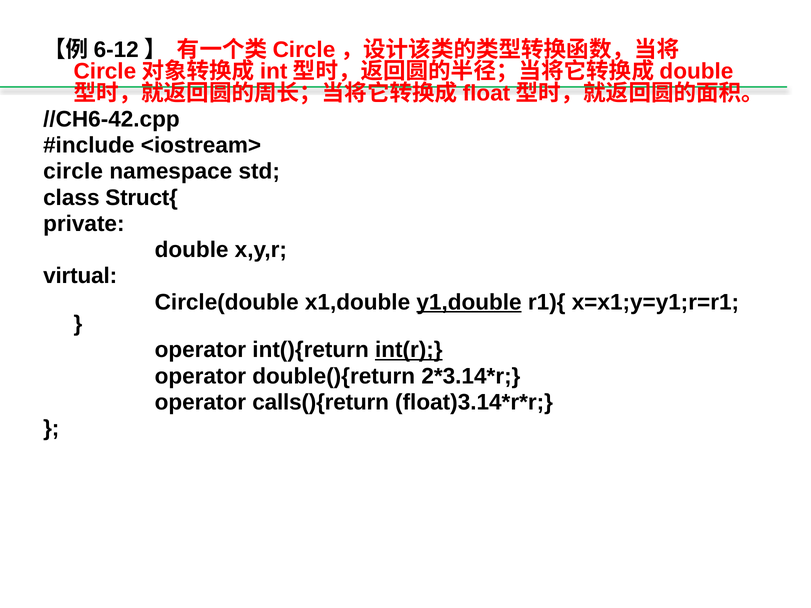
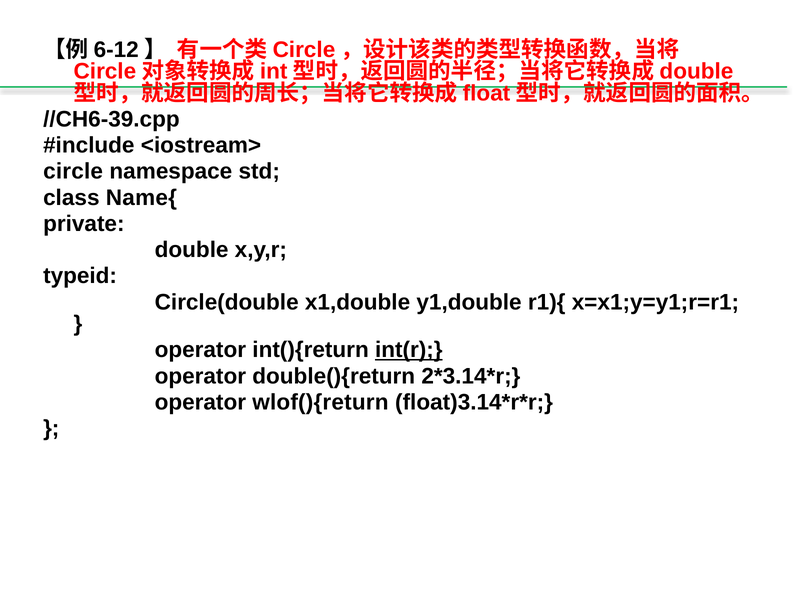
//CH6-42.cpp: //CH6-42.cpp -> //CH6-39.cpp (111, 119)
Struct{: Struct{ -> Name{ (141, 198)
virtual: virtual -> typeid (80, 276)
y1,double underline: present -> none (469, 302)
calls(){return: calls(){return -> wlof(){return (320, 402)
